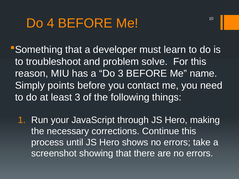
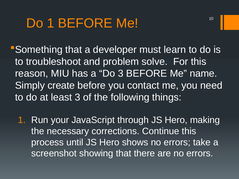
Do 4: 4 -> 1 (51, 23)
points: points -> create (61, 86)
